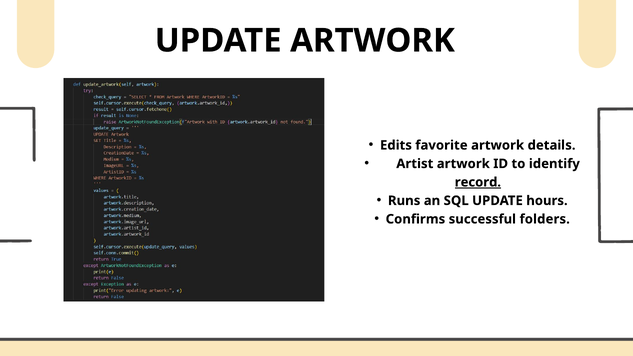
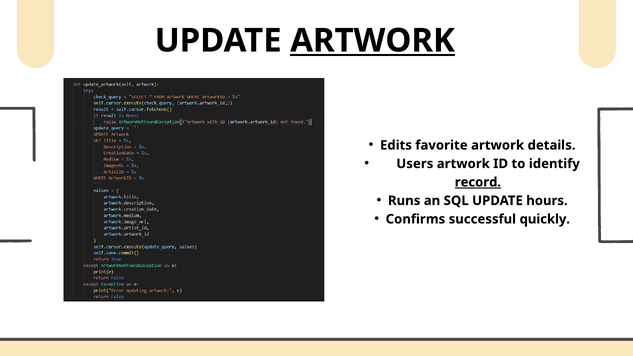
ARTWORK underline: none -> present (373, 41)
Artist: Artist -> Users (415, 164)
folders: folders -> quickly (545, 219)
